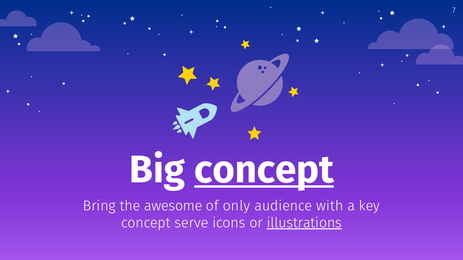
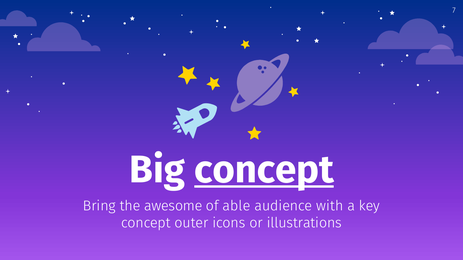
only: only -> able (236, 206)
serve: serve -> outer (192, 223)
illustrations underline: present -> none (304, 223)
